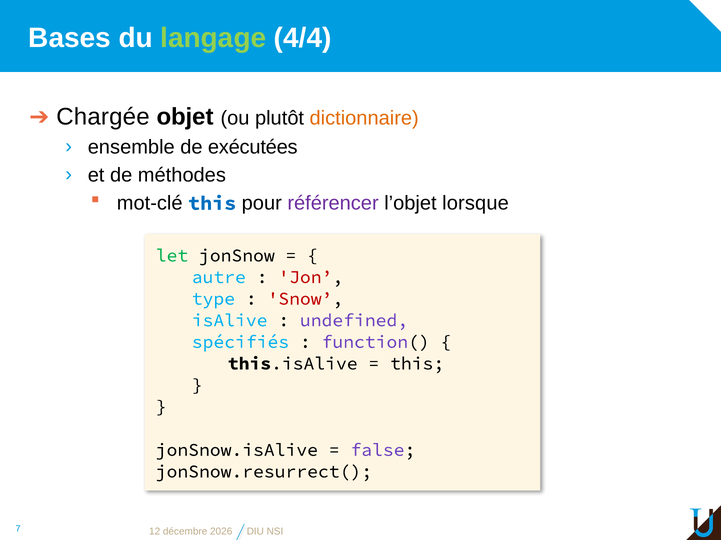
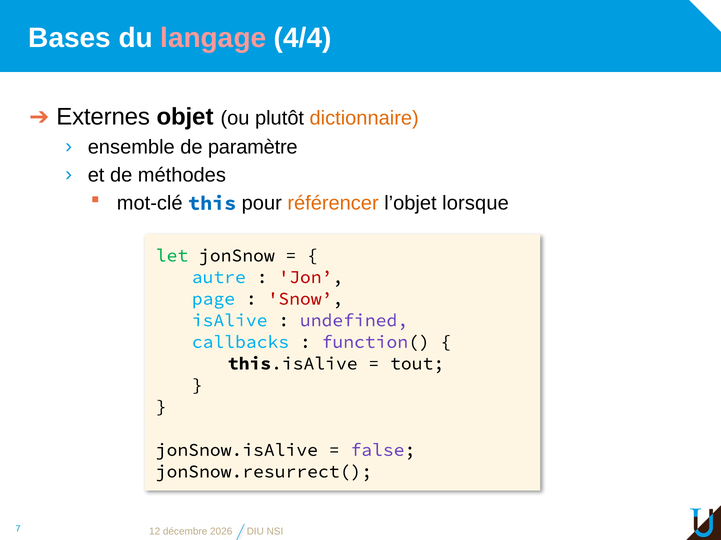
langage colour: light green -> pink (213, 38)
Chargée: Chargée -> Externes (103, 117)
exécutées: exécutées -> paramètre (253, 147)
référencer colour: purple -> orange (333, 203)
type: type -> page (213, 299)
spécifiés: spécifiés -> callbacks (240, 342)
this: this -> tout (417, 364)
